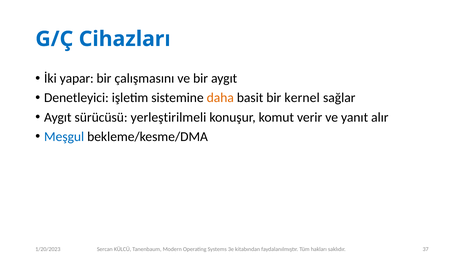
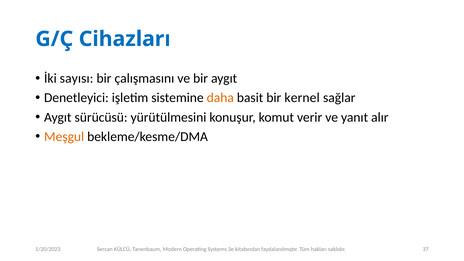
yapar: yapar -> sayısı (77, 78)
yerleştirilmeli: yerleştirilmeli -> yürütülmesini (168, 117)
Meşgul colour: blue -> orange (64, 137)
